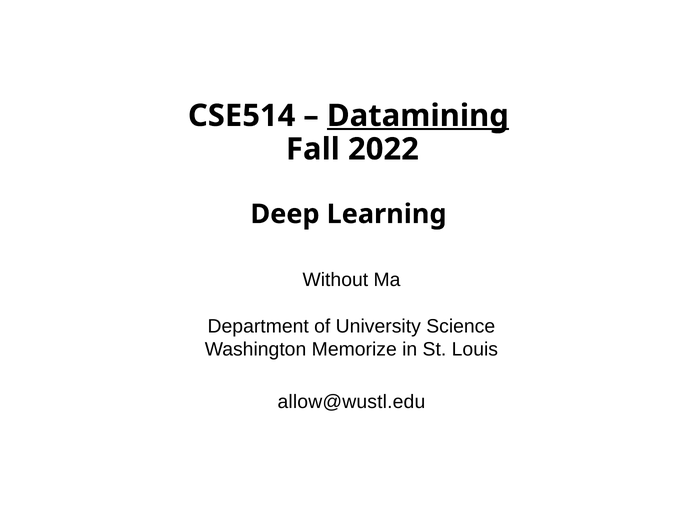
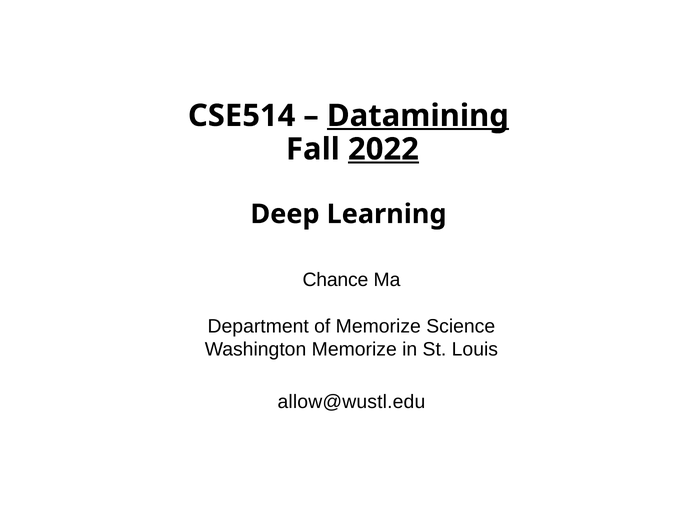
2022 underline: none -> present (383, 149)
Without: Without -> Chance (335, 280)
of University: University -> Memorize (378, 326)
